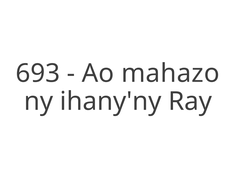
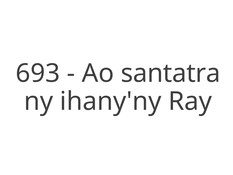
mahazo: mahazo -> santatra (171, 73)
